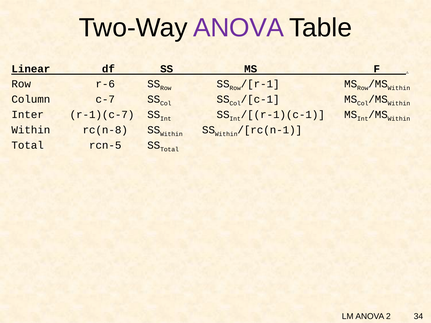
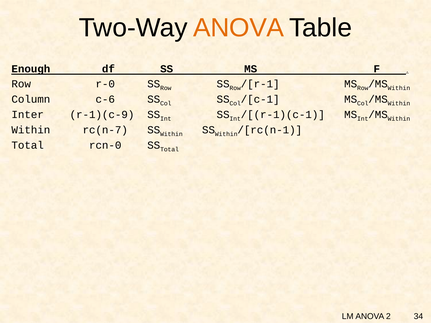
ANOVA colour: purple -> orange (239, 28)
Linear: Linear -> Enough (31, 69)
r-6: r-6 -> r-0 (105, 84)
c-7: c-7 -> c-6 (105, 99)
r-1)(c-7: r-1)(c-7 -> r-1)(c-9 (102, 115)
rc(n-8: rc(n-8 -> rc(n-7 (105, 130)
rcn-5: rcn-5 -> rcn-0 (105, 146)
